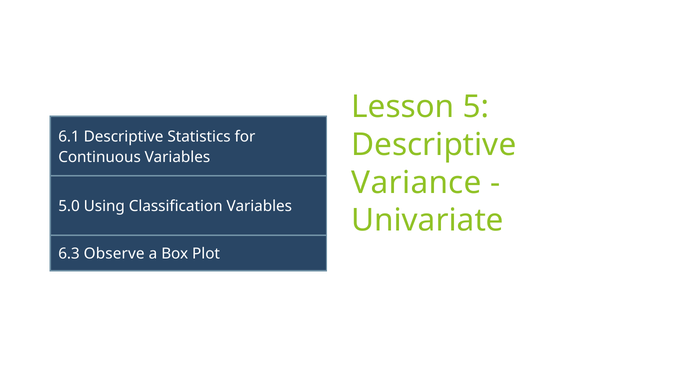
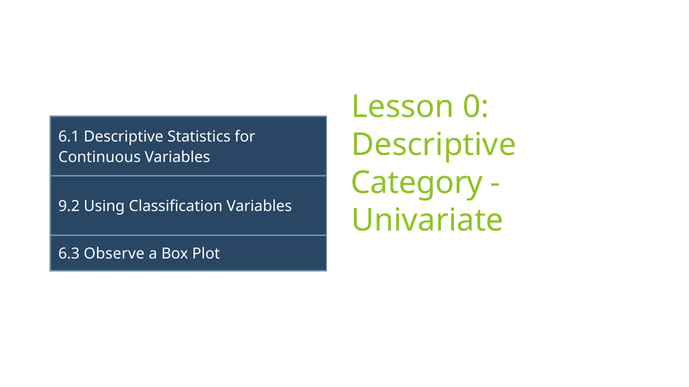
5: 5 -> 0 (476, 107)
Variance: Variance -> Category (417, 183)
5.0: 5.0 -> 9.2 (69, 207)
